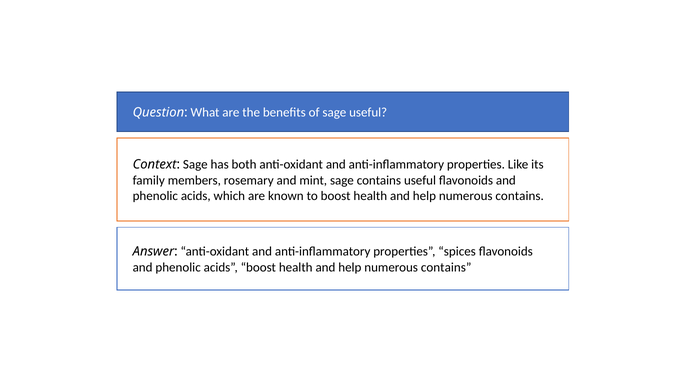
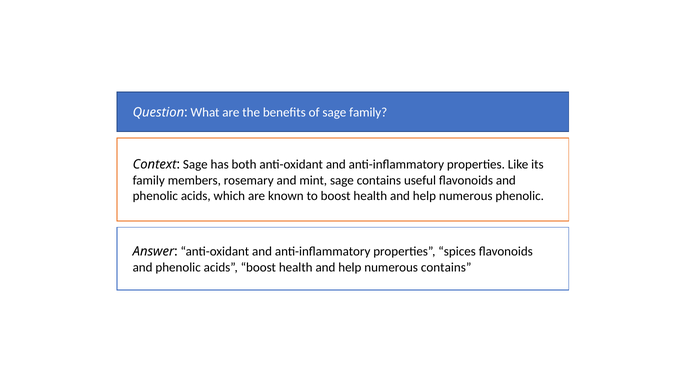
sage useful: useful -> family (368, 112)
contains: contains -> phenolic (520, 196)
